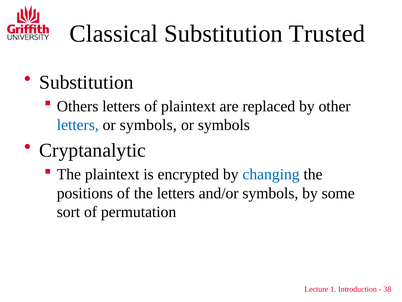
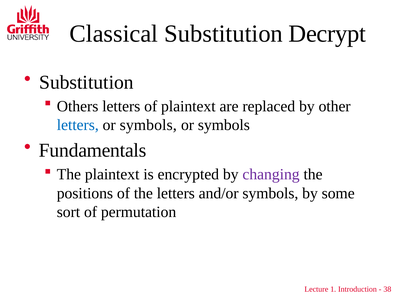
Trusted: Trusted -> Decrypt (327, 34)
Cryptanalytic: Cryptanalytic -> Fundamentals (93, 150)
changing colour: blue -> purple (271, 174)
